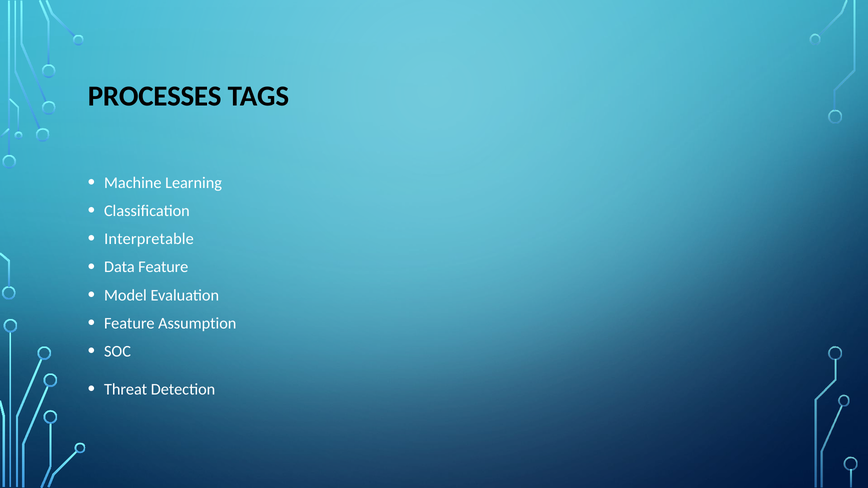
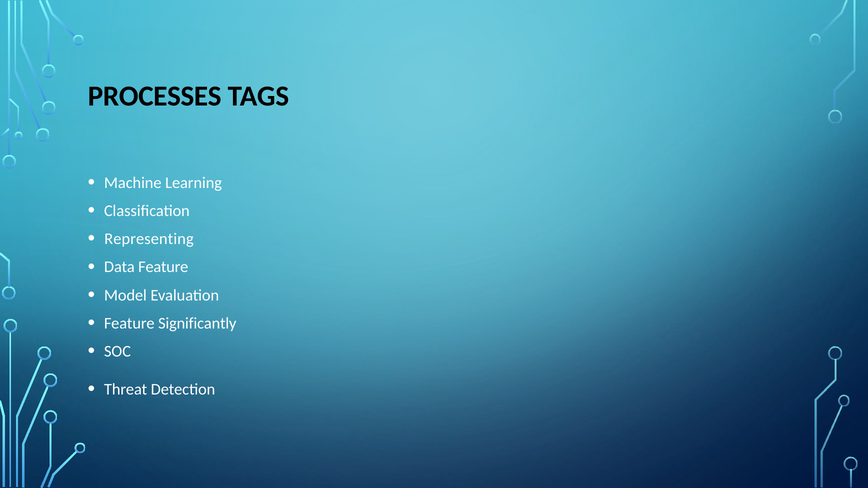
Interpretable: Interpretable -> Representing (149, 239)
Assumption: Assumption -> Significantly (197, 323)
